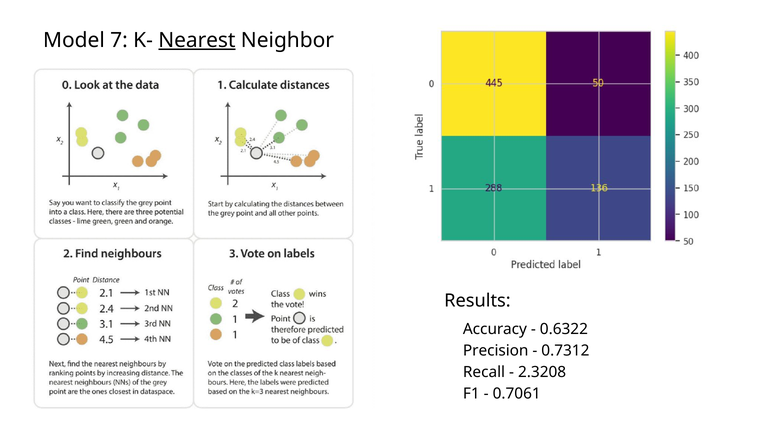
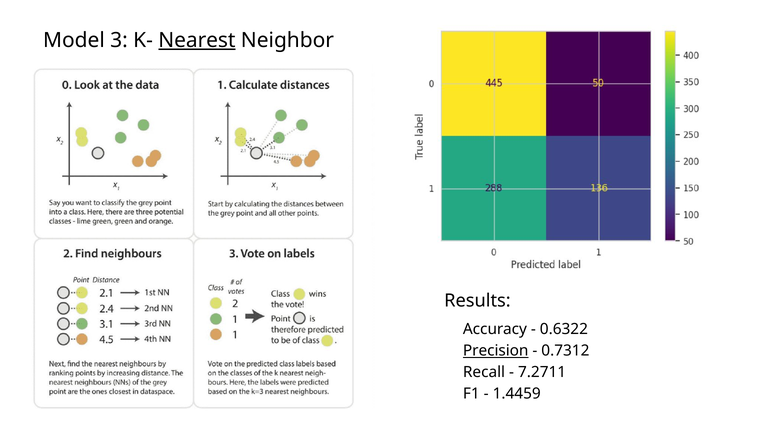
7: 7 -> 3 (119, 40)
Precision underline: none -> present (496, 351)
2.3208: 2.3208 -> 7.2711 (542, 372)
0.7061: 0.7061 -> 1.4459 (517, 394)
